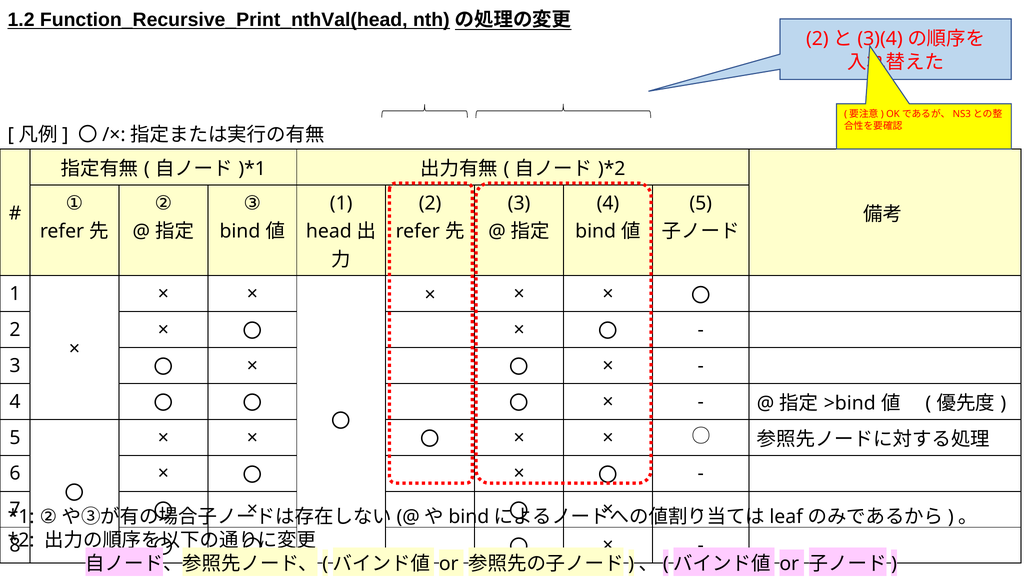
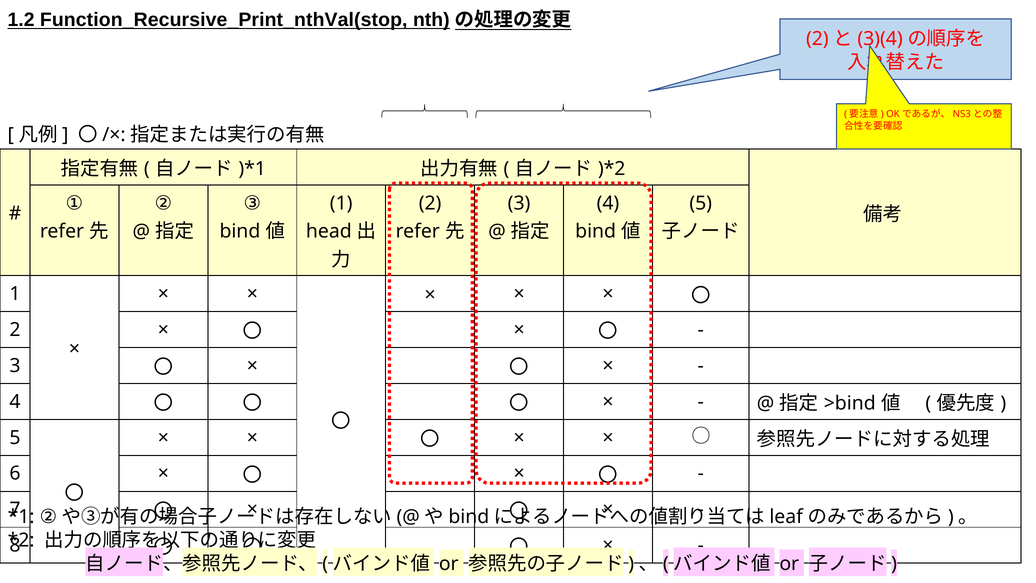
Function_Recursive_Print_nthVal(head: Function_Recursive_Print_nthVal(head -> Function_Recursive_Print_nthVal(stop (224, 20)
